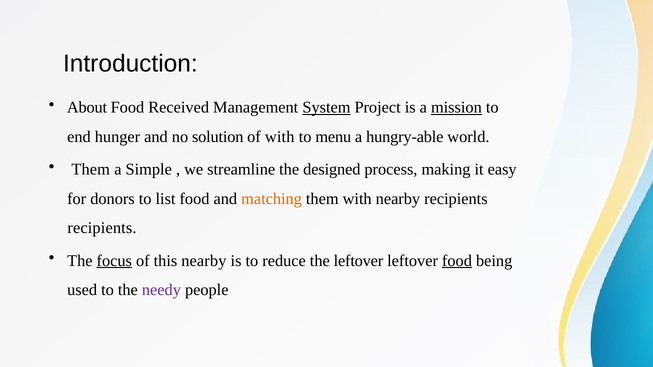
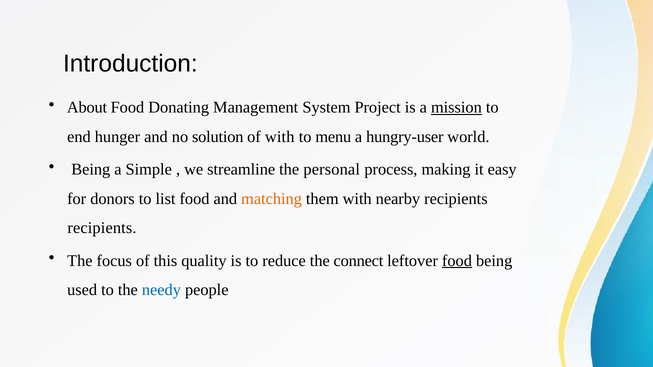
Received: Received -> Donating (179, 107)
System underline: present -> none (326, 107)
hungry-able: hungry-able -> hungry-user (405, 137)
Them: Them -> Being (91, 169)
designed: designed -> personal (332, 169)
focus underline: present -> none (114, 261)
this nearby: nearby -> quality (204, 261)
the leftover: leftover -> connect (358, 261)
needy colour: purple -> blue (161, 290)
